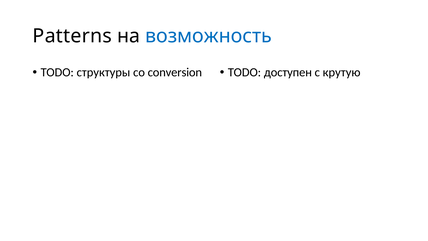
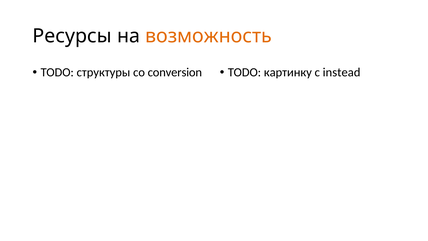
Patterns: Patterns -> Ресурсы (72, 36)
возможность colour: blue -> orange (208, 36)
доступен: доступен -> картинку (288, 72)
крутую: крутую -> instead (342, 72)
